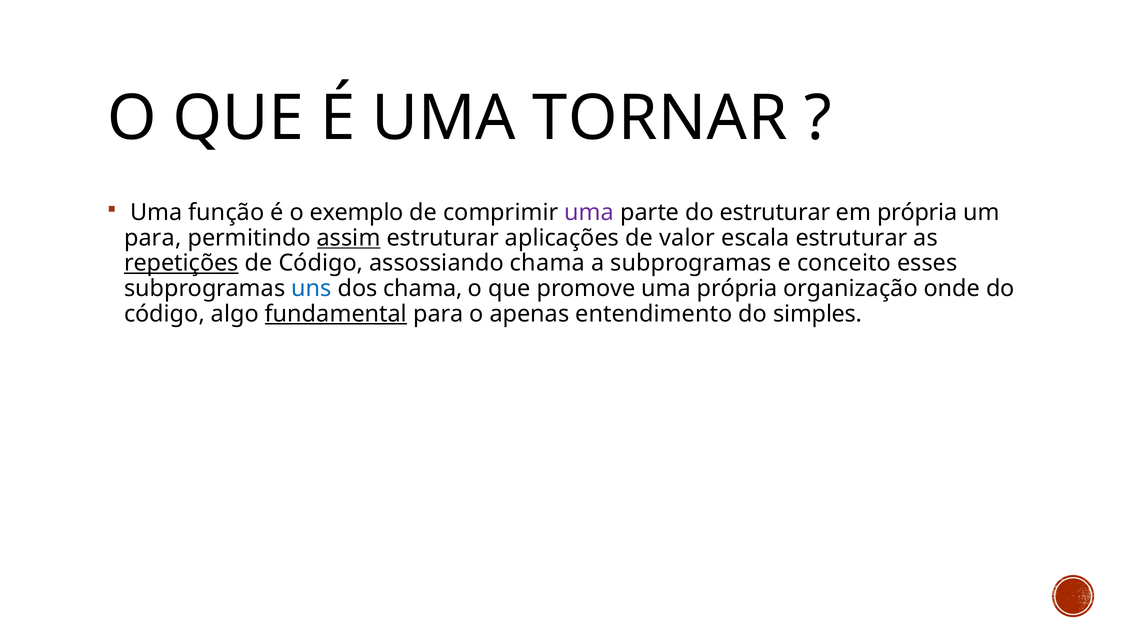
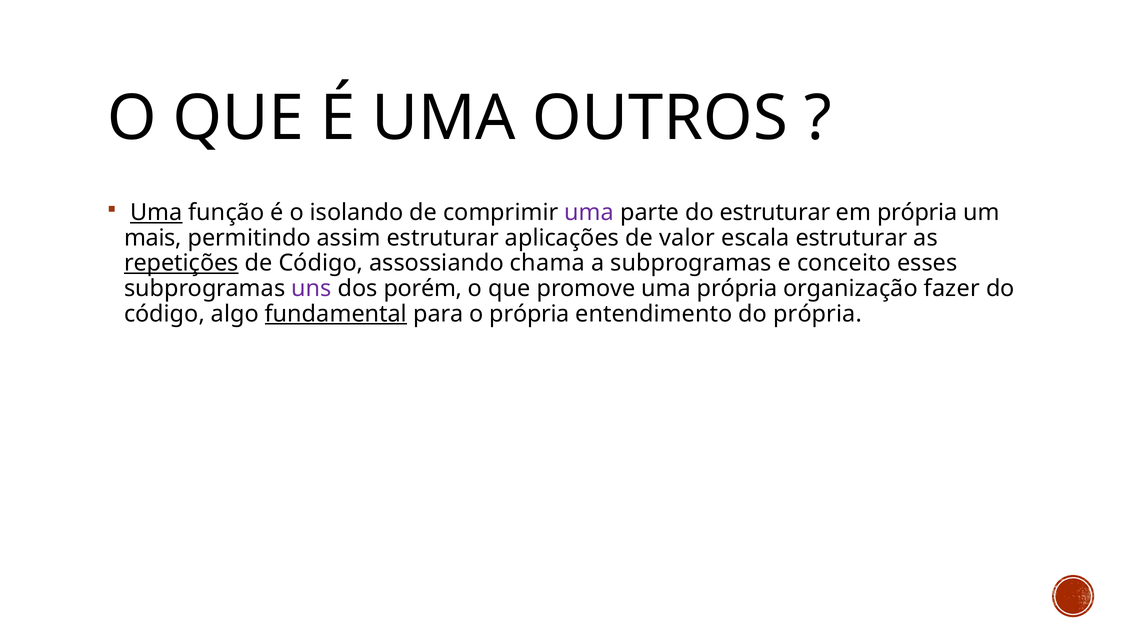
TORNAR: TORNAR -> OUTROS (660, 119)
Uma underline: none -> present (156, 212)
exemplo: exemplo -> isolando (357, 212)
para: para -> mais (153, 238)
assim underline: present -> none (349, 238)
uns colour: blue -> purple (311, 288)
dos chama: chama -> porém (423, 288)
onde: onde -> fazer (952, 288)
o apenas: apenas -> própria (530, 314)
do simples: simples -> própria (818, 314)
